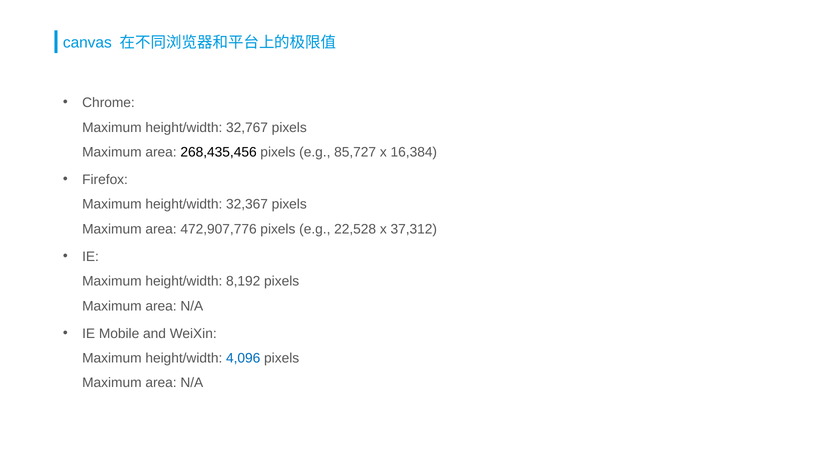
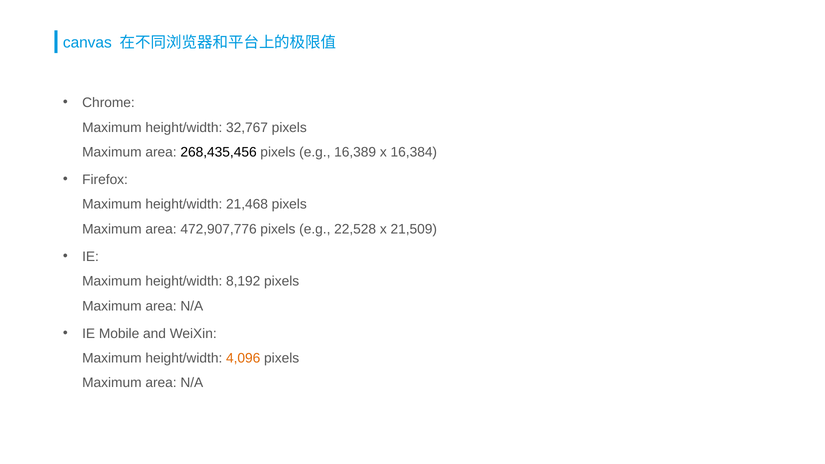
85,727: 85,727 -> 16,389 (355, 152)
32,367: 32,367 -> 21,468 (247, 204)
37,312: 37,312 -> 21,509 (414, 229)
4,096 colour: blue -> orange (243, 358)
